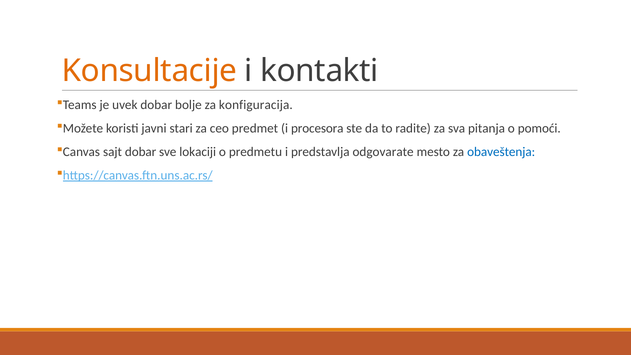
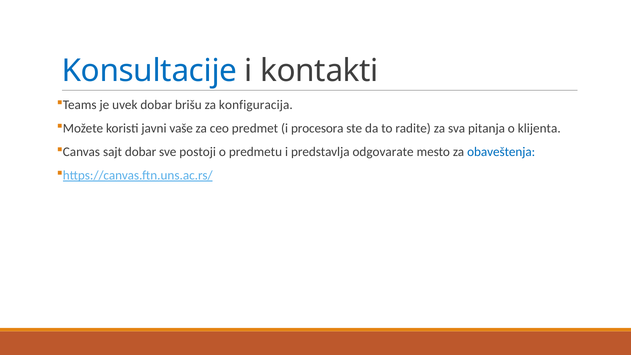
Konsultacije colour: orange -> blue (149, 71)
bolje: bolje -> brišu (188, 105)
stari: stari -> vaše (181, 128)
pomoći: pomoći -> klijenta (539, 128)
lokaciji: lokaciji -> postoji (198, 152)
